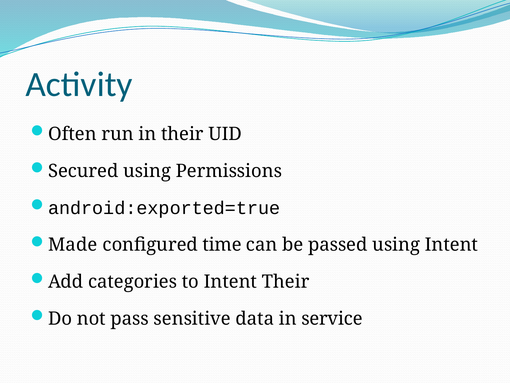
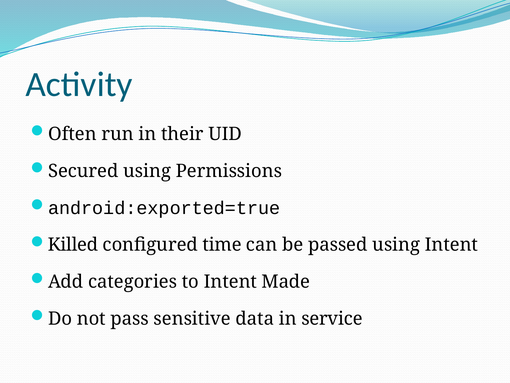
Made: Made -> Killed (73, 245)
Intent Their: Their -> Made (286, 281)
